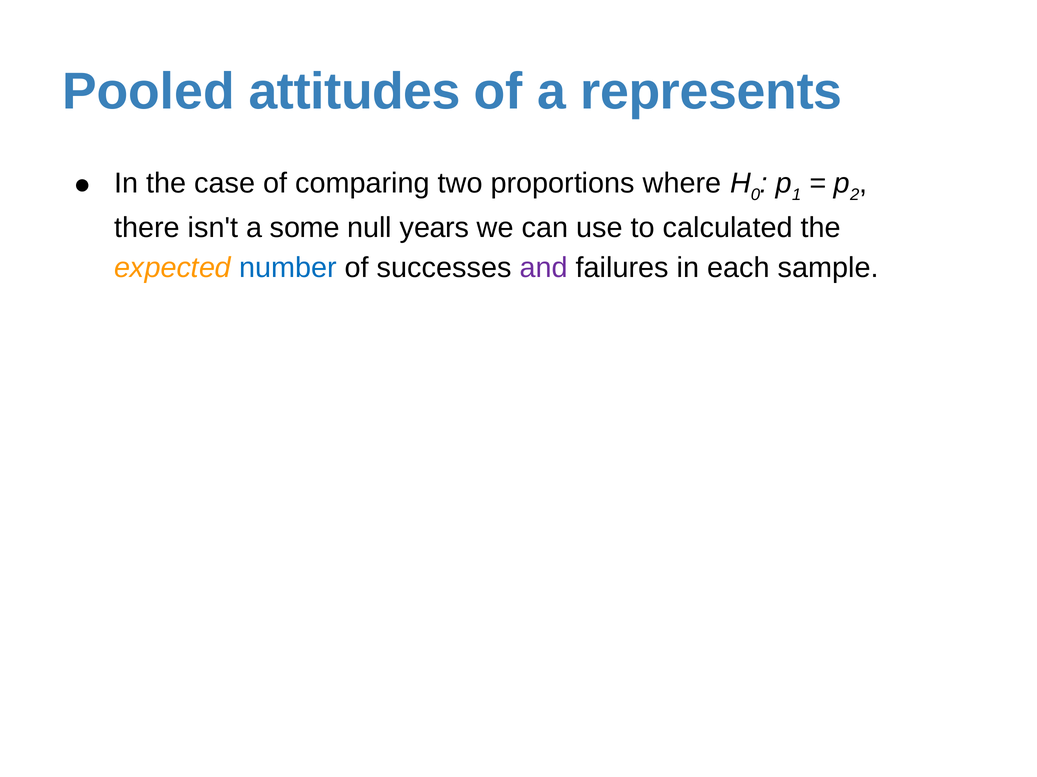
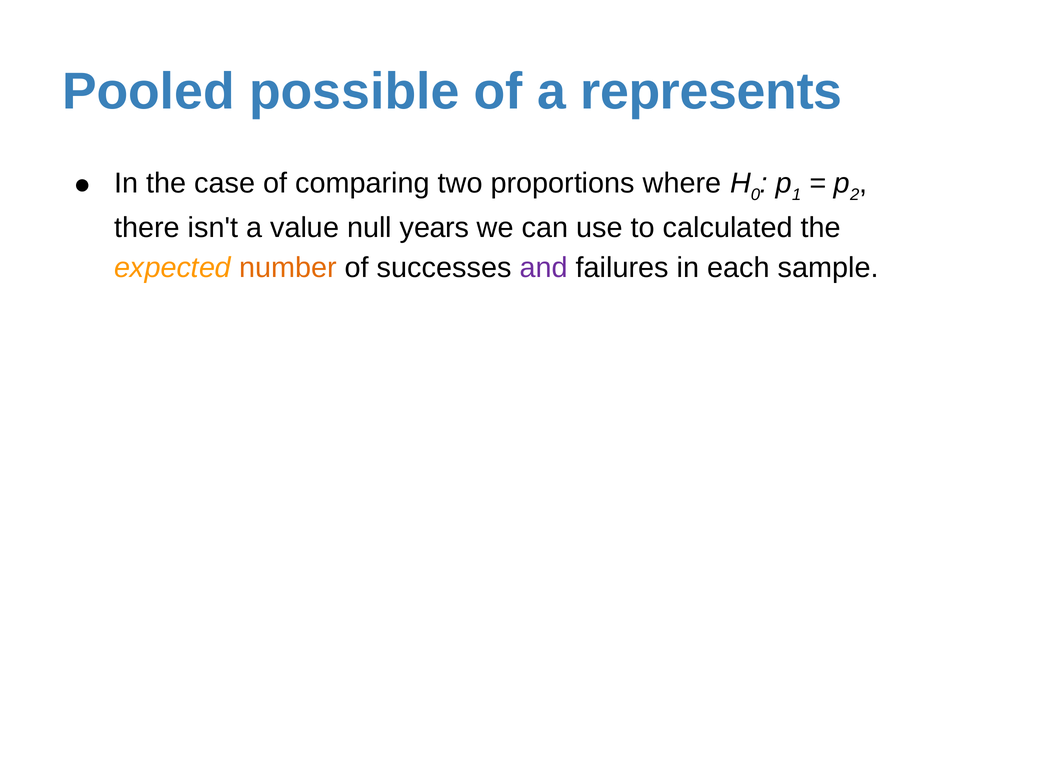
attitudes: attitudes -> possible (354, 92)
some: some -> value (305, 228)
number colour: blue -> orange (288, 268)
